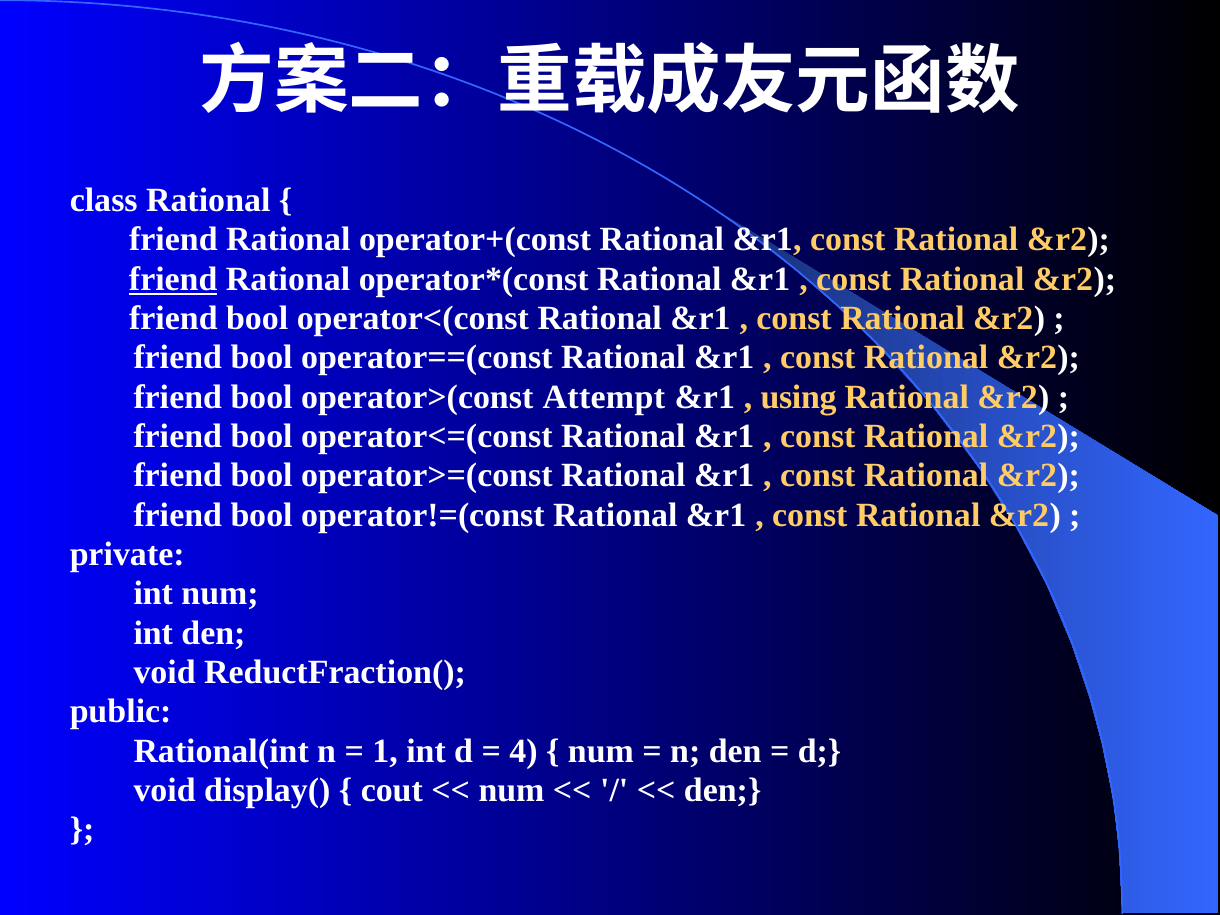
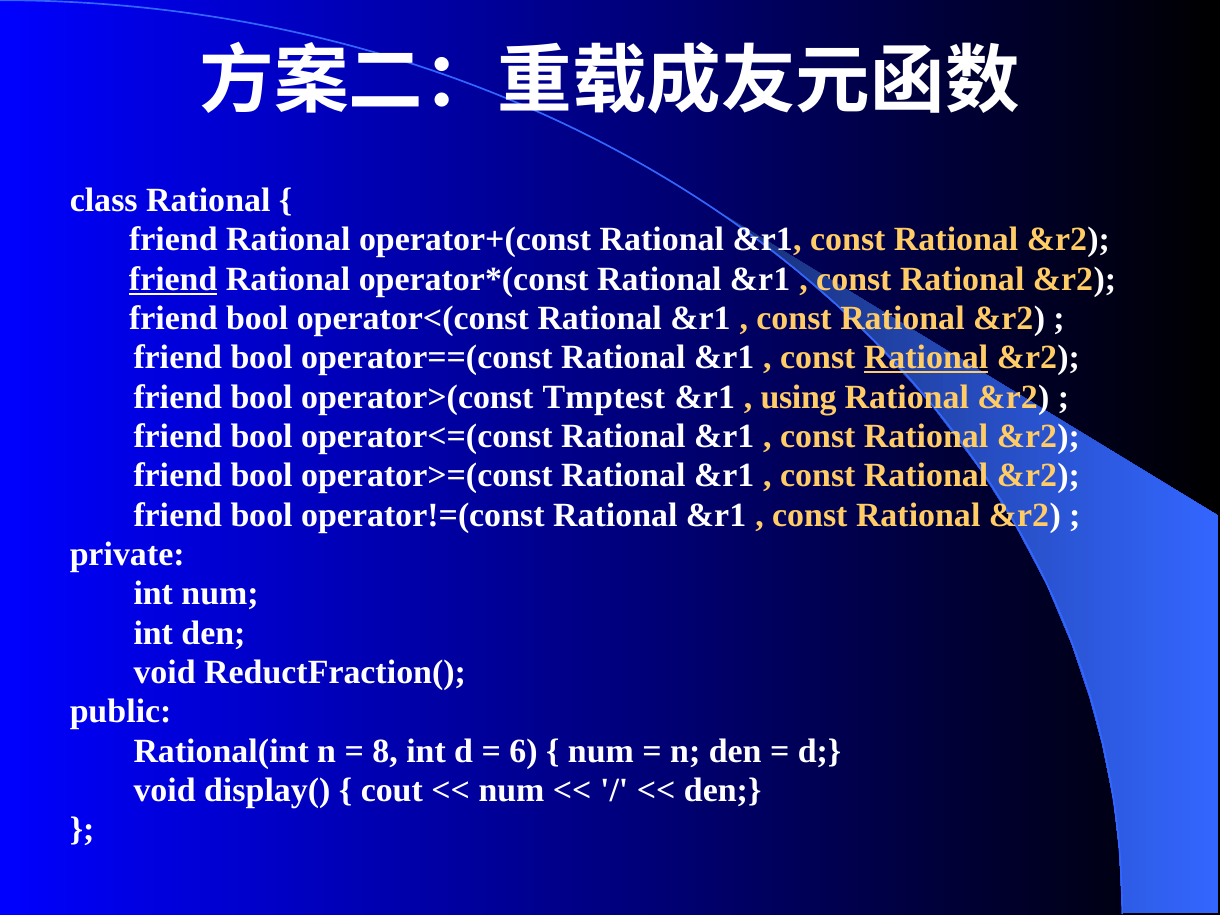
Rational underline: none -> present (926, 358)
Attempt: Attempt -> Tmptest (604, 397)
1: 1 -> 8 (385, 751)
4: 4 -> 6 (524, 751)
